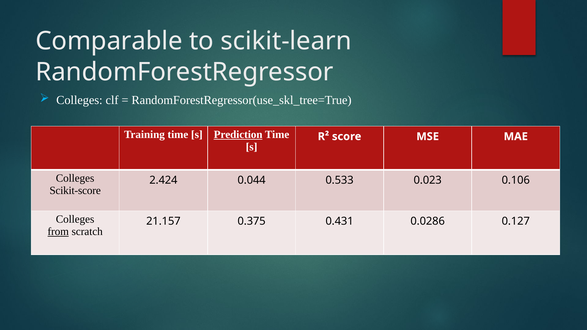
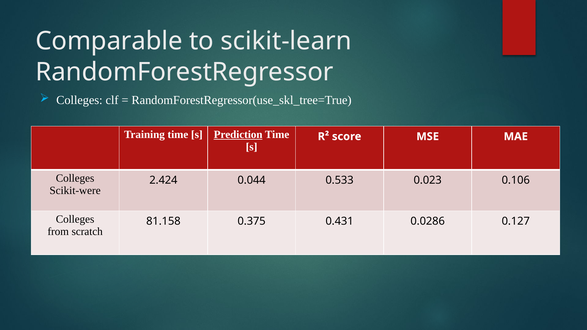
Scikit-score: Scikit-score -> Scikit-were (75, 191)
21.157: 21.157 -> 81.158 (163, 221)
from underline: present -> none (58, 232)
